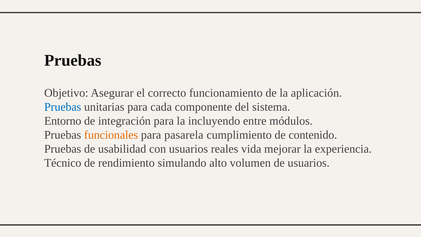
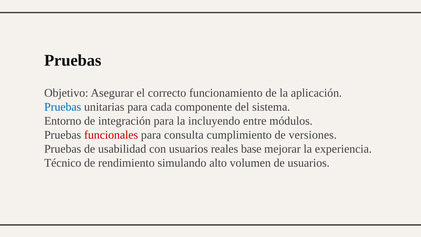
funcionales colour: orange -> red (111, 135)
pasarela: pasarela -> consulta (184, 135)
contenido: contenido -> versiones (313, 135)
vida: vida -> base (251, 149)
